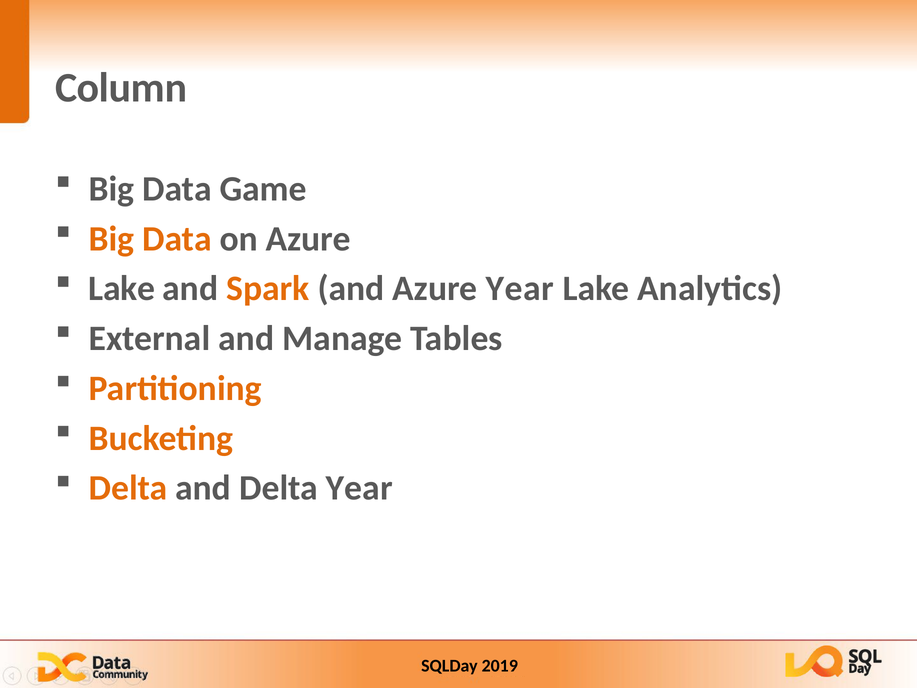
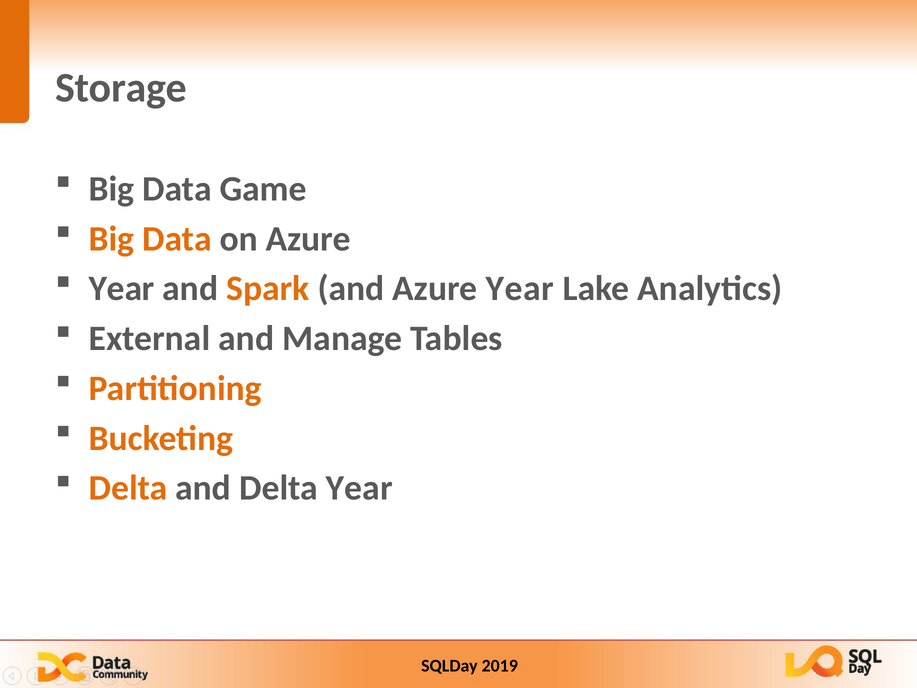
Column: Column -> Storage (121, 88)
Lake: Lake -> Year (122, 289)
